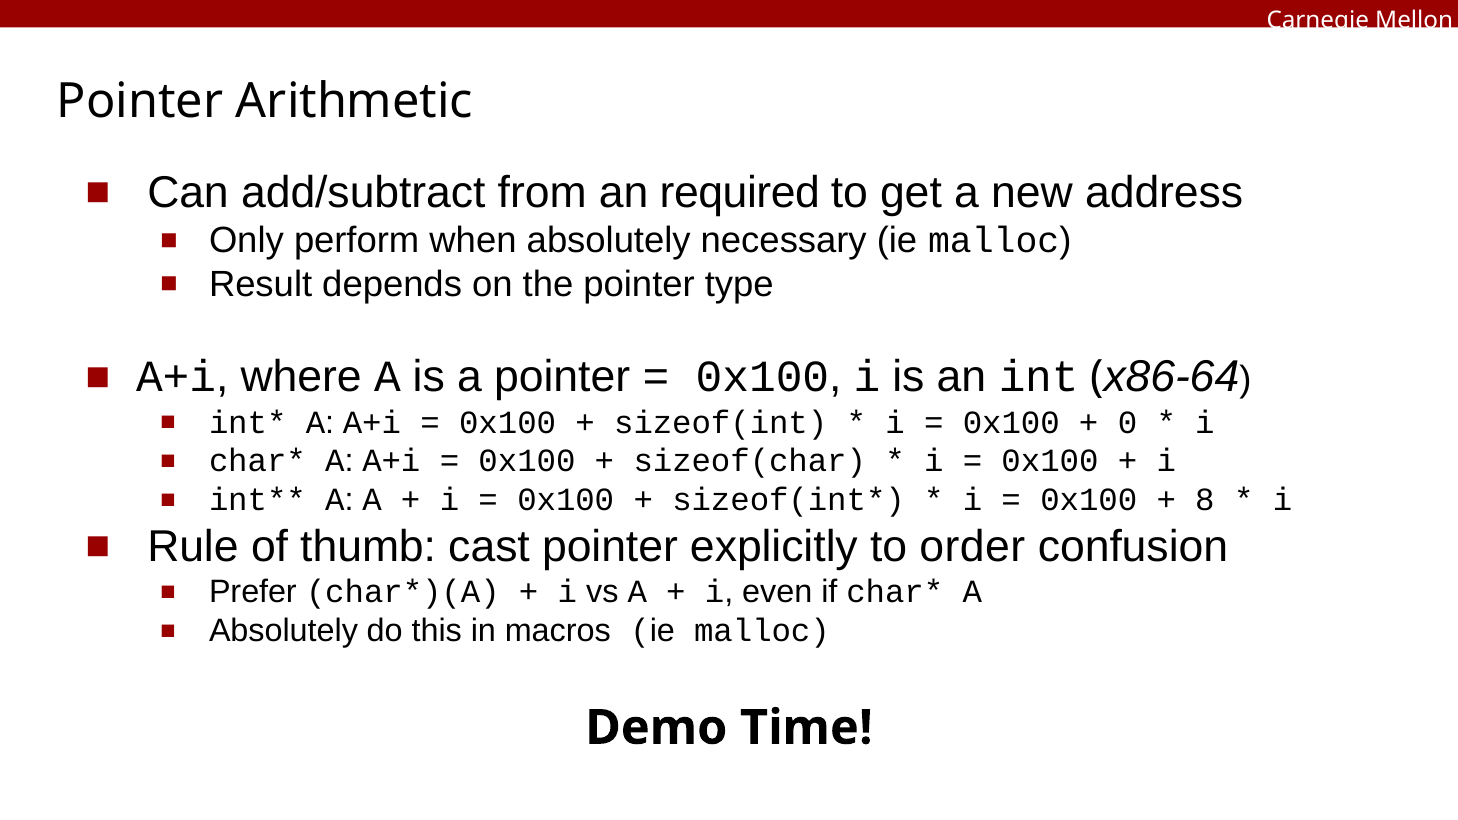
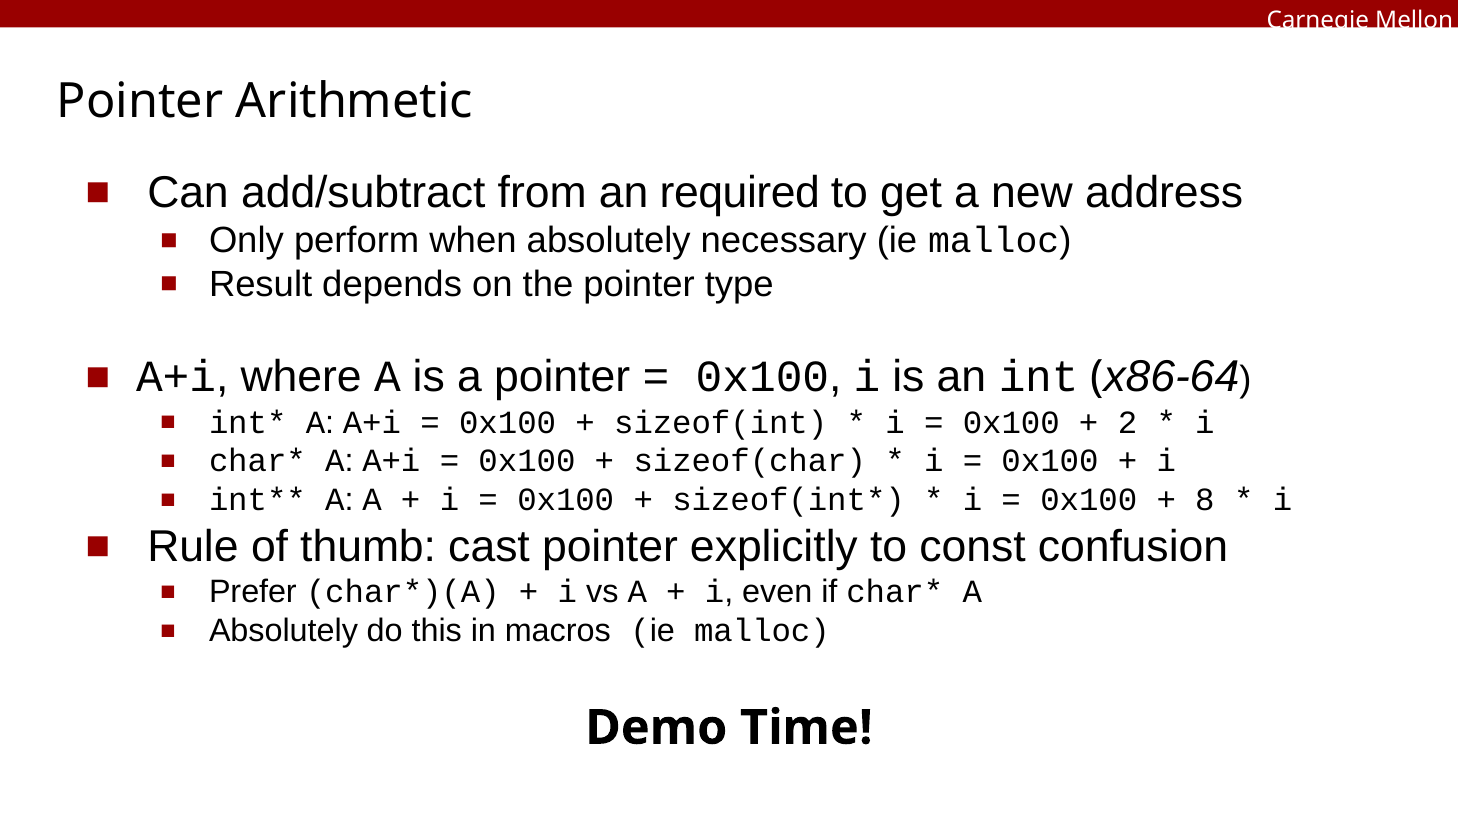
0: 0 -> 2 (1127, 423)
order: order -> const (972, 547)
